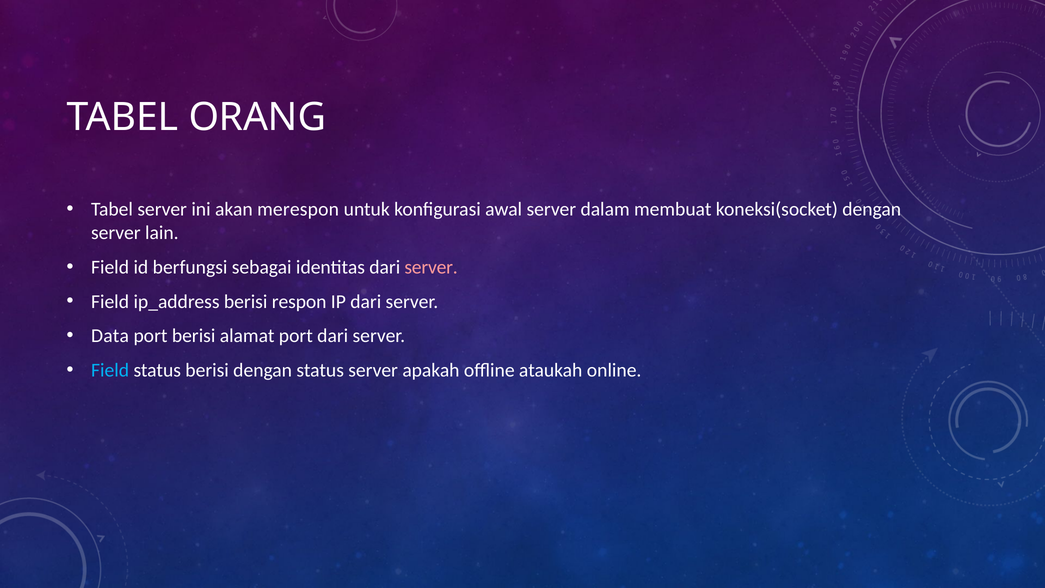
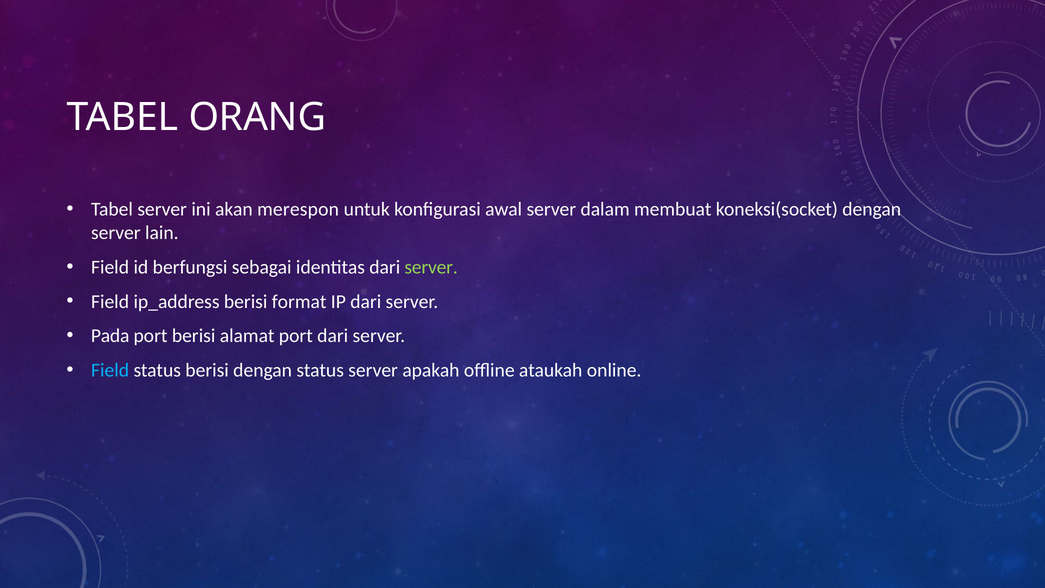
server colour: pink -> light green (431, 267)
respon: respon -> format (299, 301)
Data: Data -> Pada (110, 336)
